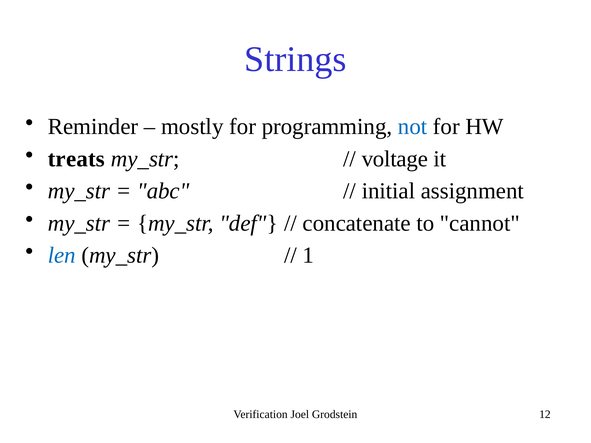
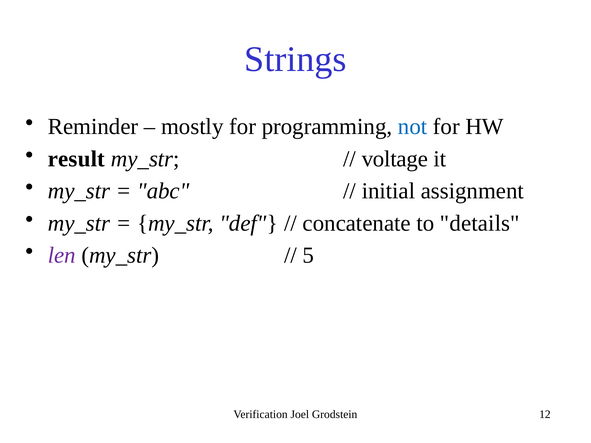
treats: treats -> result (76, 159)
cannot: cannot -> details (480, 223)
len colour: blue -> purple (62, 256)
1: 1 -> 5 (308, 256)
